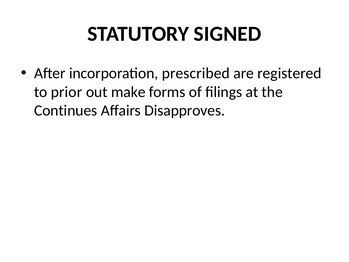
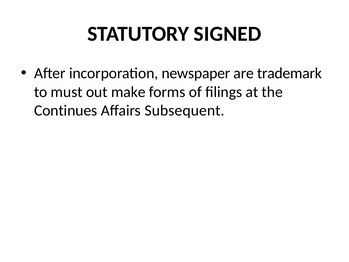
prescribed: prescribed -> newspaper (196, 73)
registered: registered -> trademark (290, 73)
prior: prior -> must (67, 92)
Disapproves: Disapproves -> Subsequent (185, 110)
